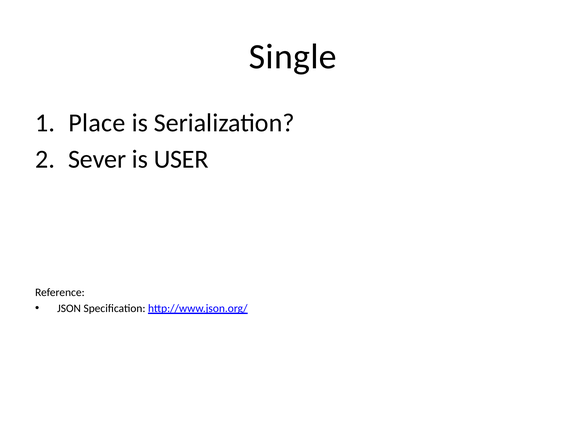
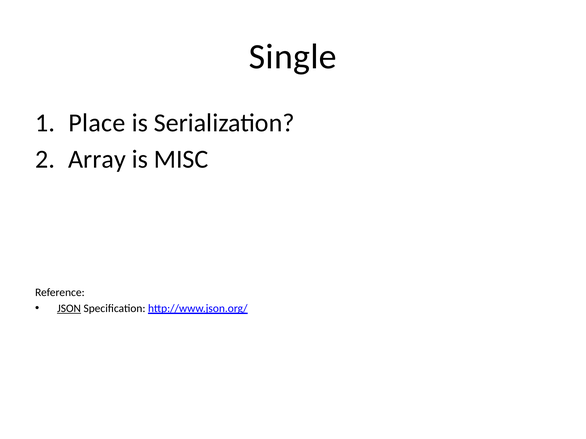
Sever: Sever -> Array (97, 159)
USER: USER -> MISC (181, 159)
JSON underline: none -> present (69, 309)
